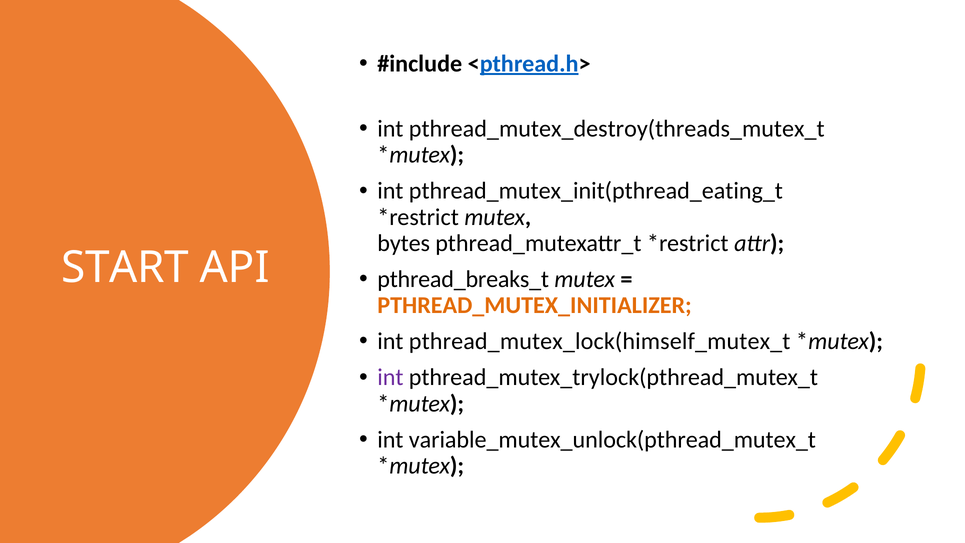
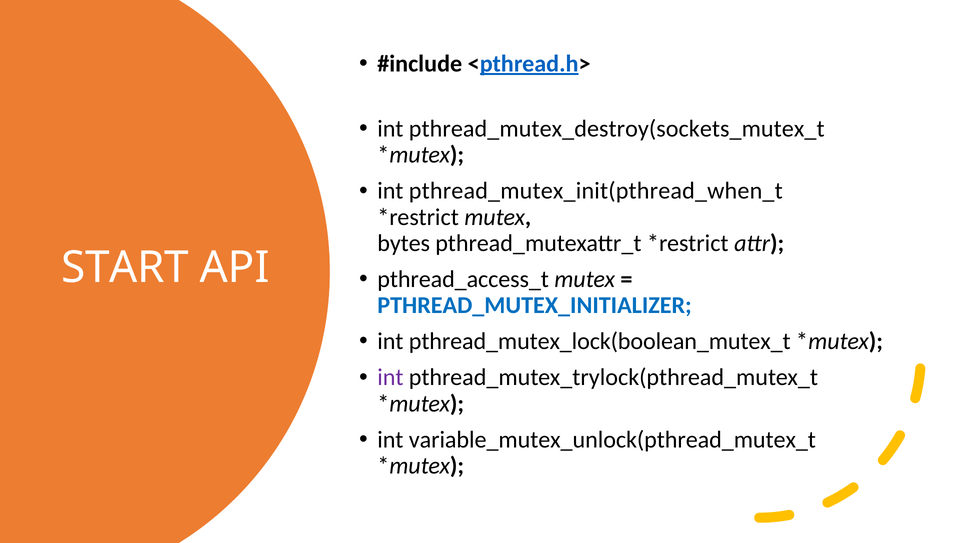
pthread_mutex_destroy(threads_mutex_t: pthread_mutex_destroy(threads_mutex_t -> pthread_mutex_destroy(sockets_mutex_t (617, 129)
pthread_mutex_init(pthread_eating_t: pthread_mutex_init(pthread_eating_t -> pthread_mutex_init(pthread_when_t (596, 191)
pthread_breaks_t: pthread_breaks_t -> pthread_access_t (463, 279)
PTHREAD_MUTEX_INITIALIZER colour: orange -> blue (535, 305)
pthread_mutex_lock(himself_mutex_t: pthread_mutex_lock(himself_mutex_t -> pthread_mutex_lock(boolean_mutex_t (600, 341)
